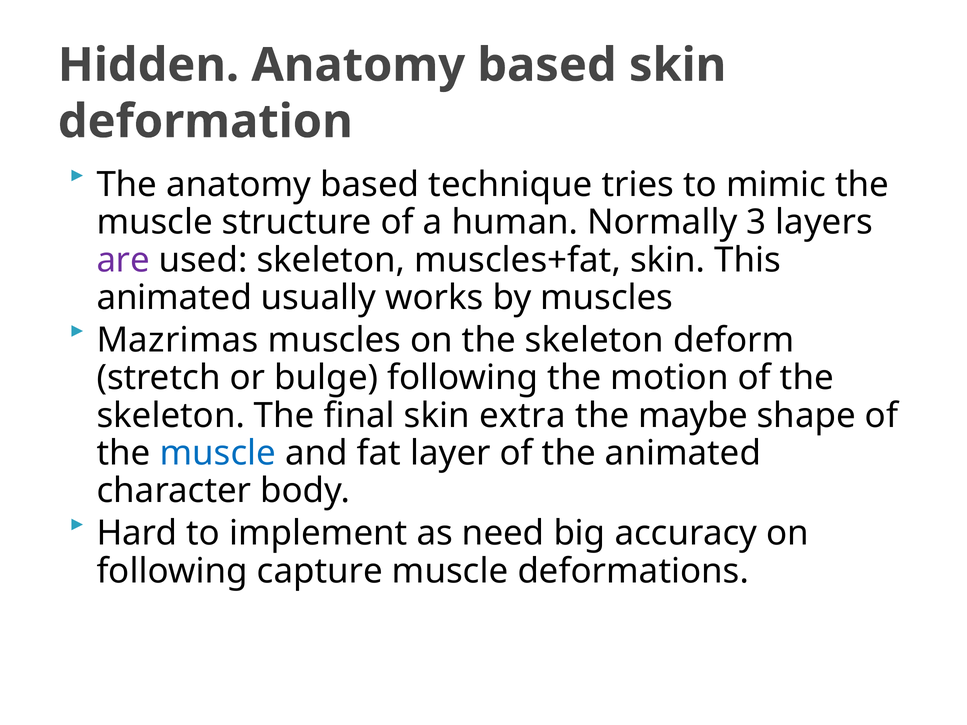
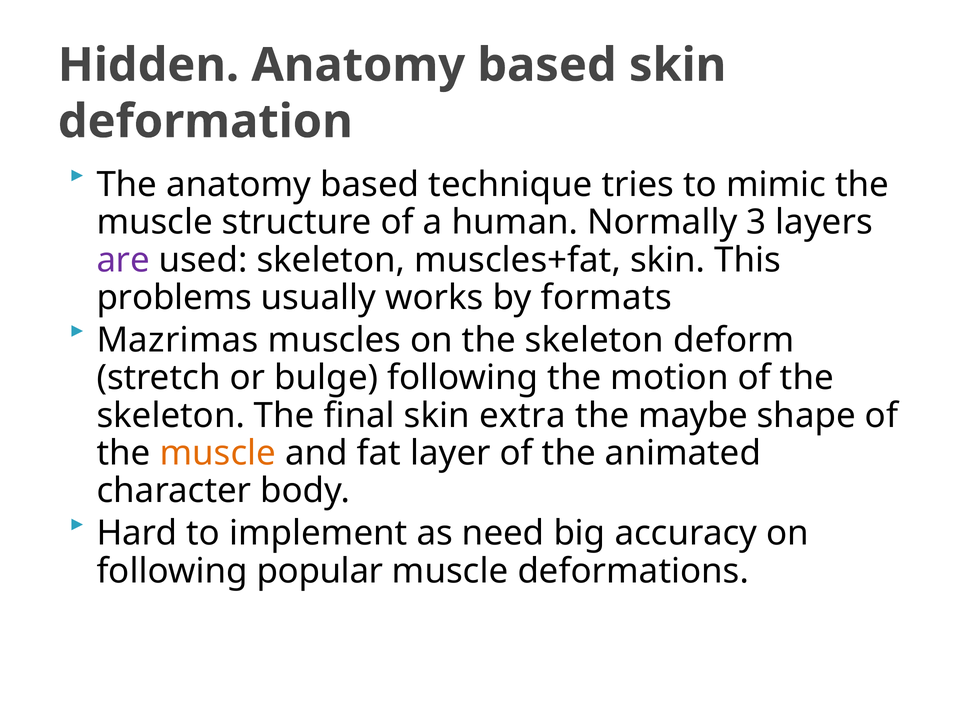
animated: animated -> problems (174, 298)
by muscles: muscles -> formats (606, 298)
muscle colour: blue -> orange (218, 453)
capture: capture -> popular (320, 571)
